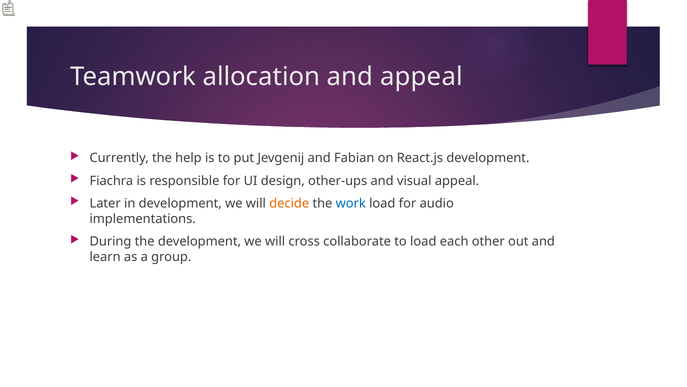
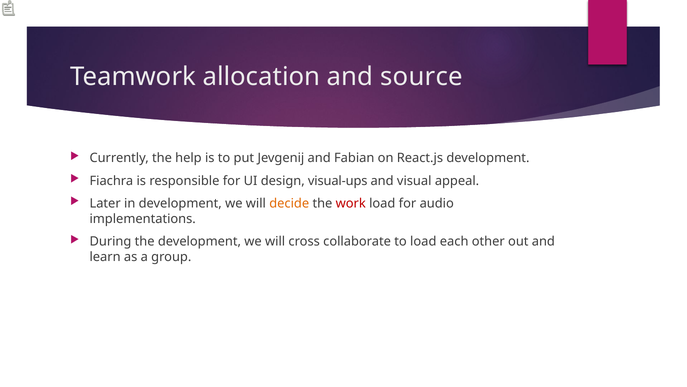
and appeal: appeal -> source (422, 77)
other-ups: other-ups -> visual-ups (338, 181)
work colour: blue -> red (351, 203)
